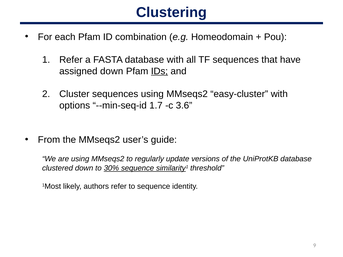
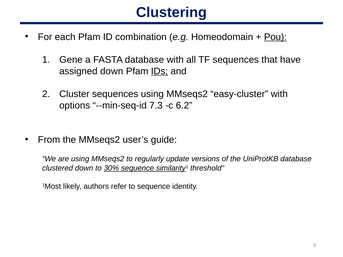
Pou underline: none -> present (275, 37)
Refer: Refer -> Gene (71, 60)
1.7: 1.7 -> 7.3 (156, 106)
3.6: 3.6 -> 6.2 (184, 106)
